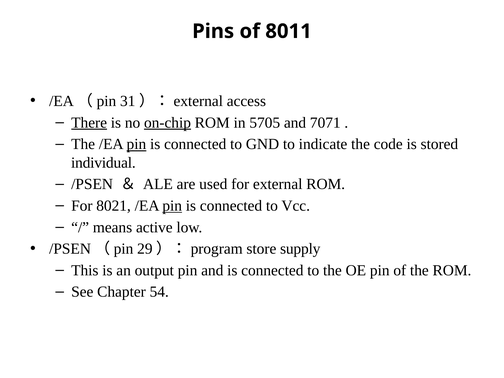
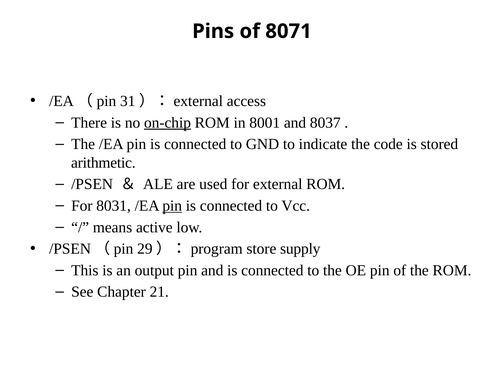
8011: 8011 -> 8071 (289, 31)
There underline: present -> none (89, 123)
5705: 5705 -> 8001 (265, 123)
7071: 7071 -> 8037 (325, 123)
pin underline: present -> none (136, 144)
individual: individual -> arithmetic (103, 163)
8021: 8021 -> 8031 (114, 206)
54: 54 -> 21 (159, 292)
